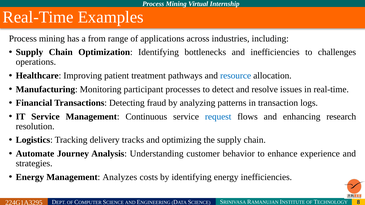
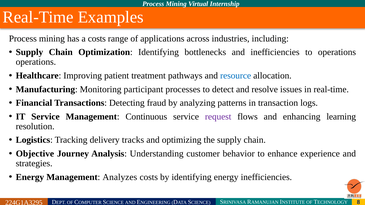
a from: from -> costs (97, 39)
to challenges: challenges -> operations (337, 52)
request colour: blue -> purple (218, 117)
research: research -> learning (341, 117)
Automate: Automate -> Objective (35, 154)
